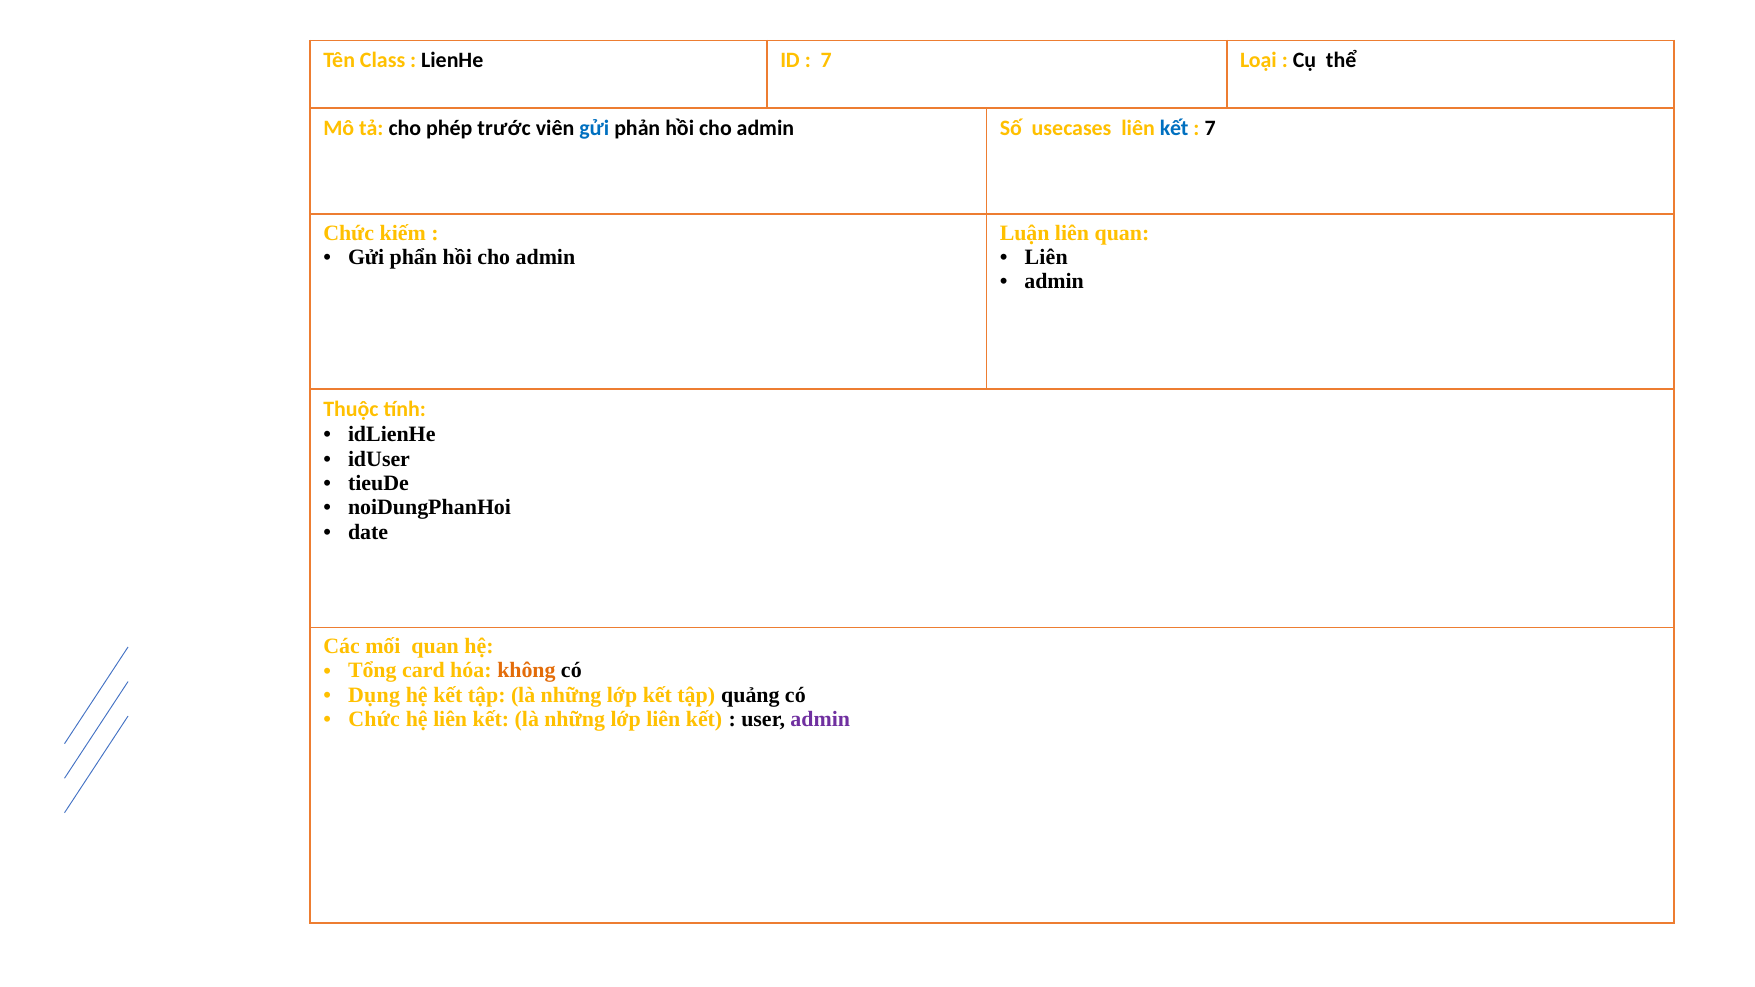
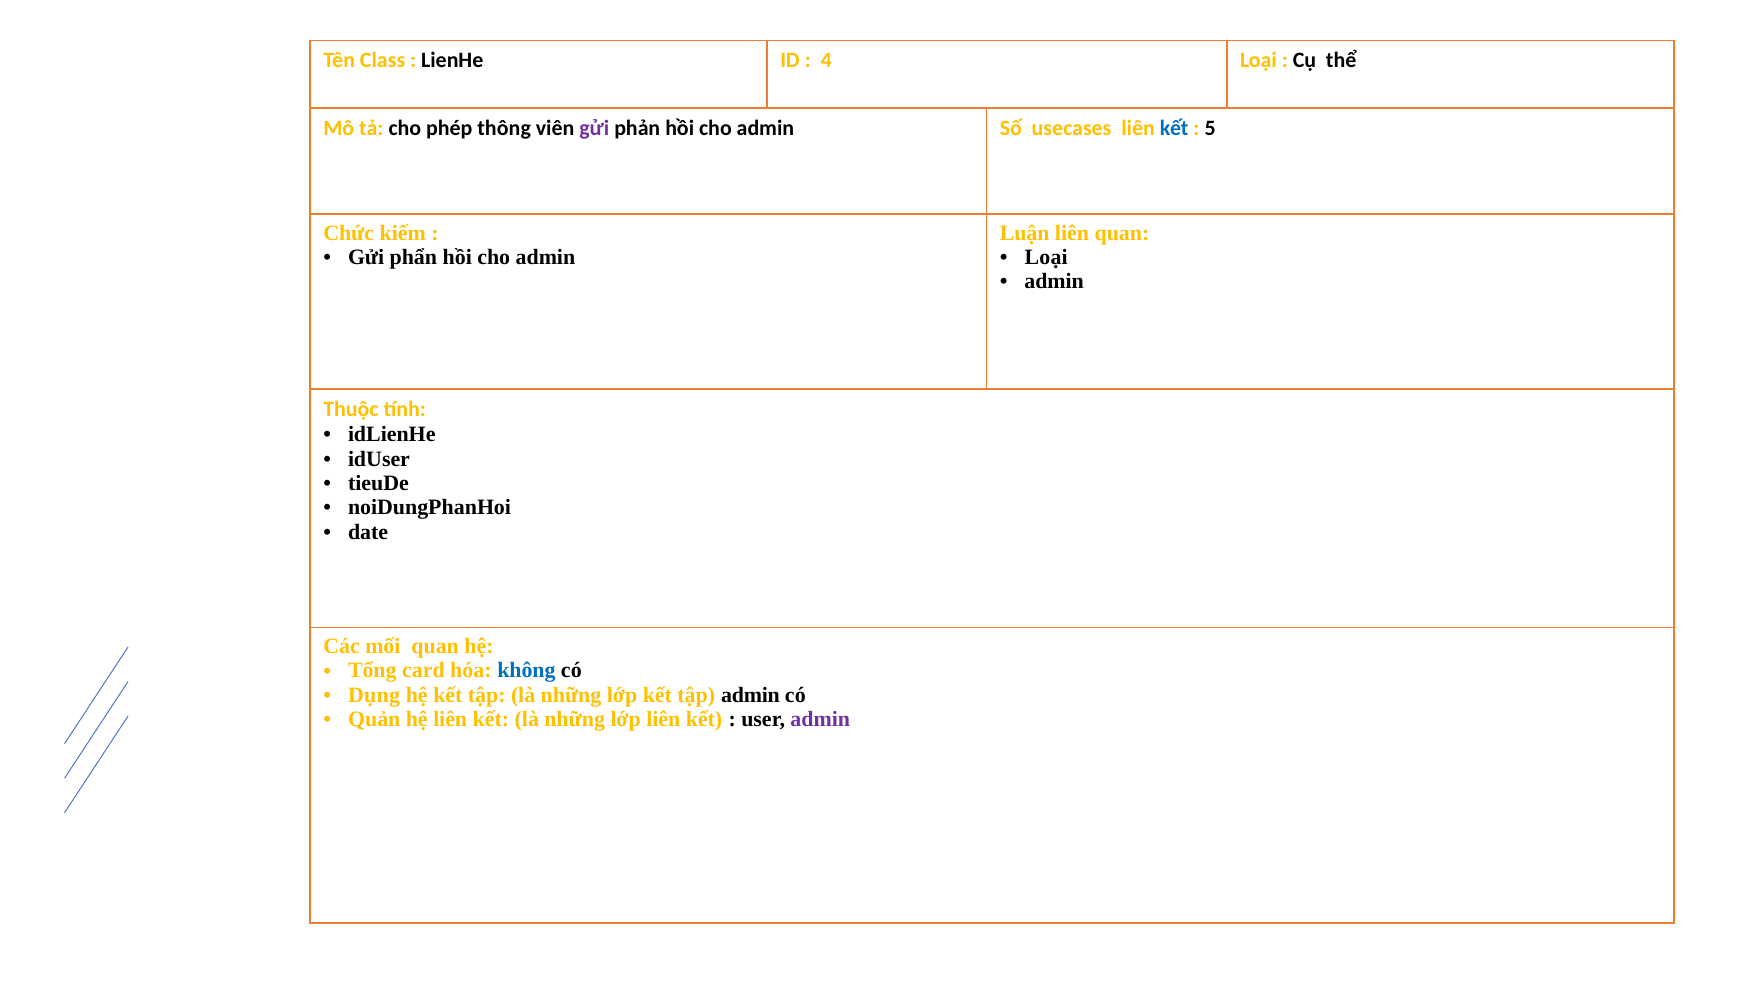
7: 7 -> 4 (826, 61)
trước: trước -> thông (504, 128)
gửi colour: blue -> purple (594, 128)
7: 7 -> 5 (1210, 128)
Liên: Liên -> Loại (1046, 257)
không colour: orange -> blue (526, 671)
tập quảng: quảng -> admin (750, 695)
Chức: Chức -> Quản (374, 720)
